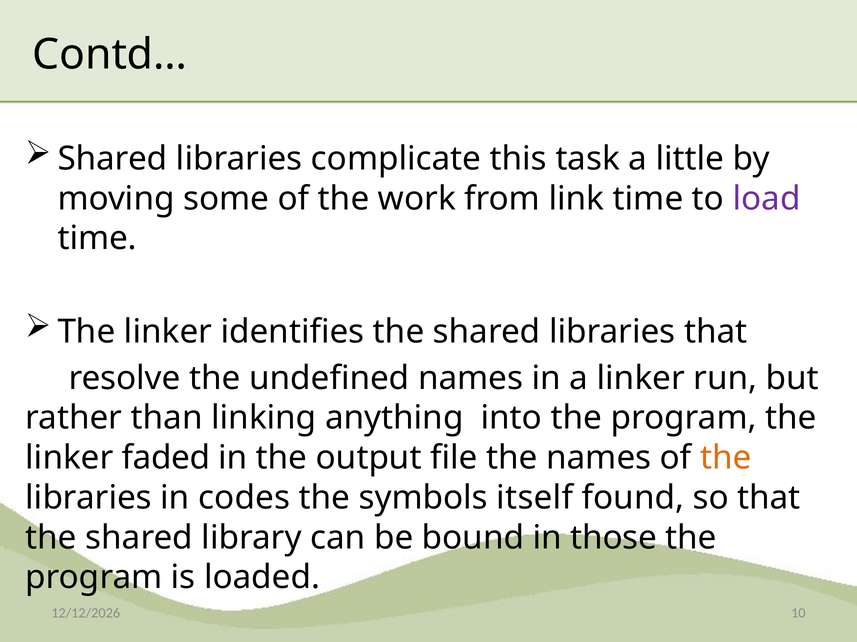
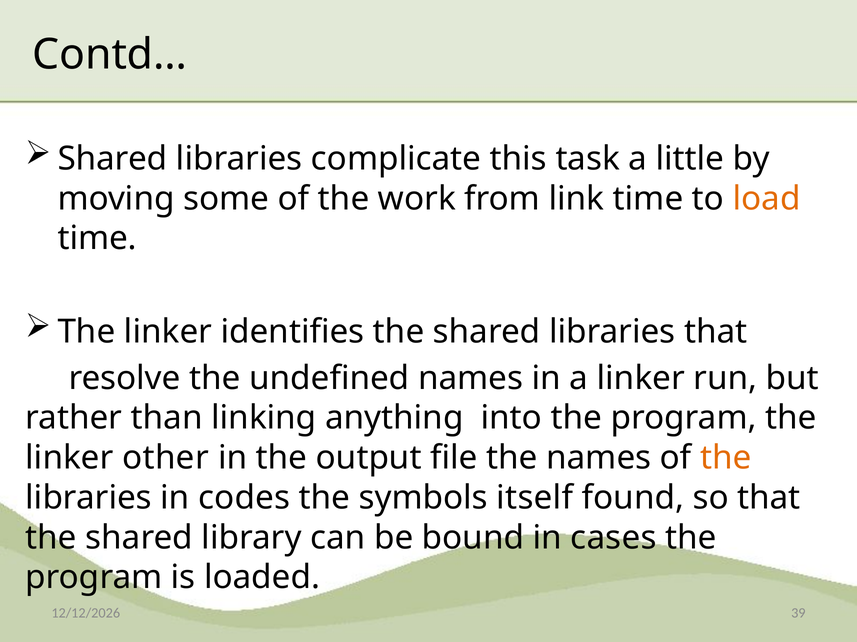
load colour: purple -> orange (767, 199)
faded: faded -> other (166, 458)
those: those -> cases (614, 538)
10: 10 -> 39 (798, 614)
